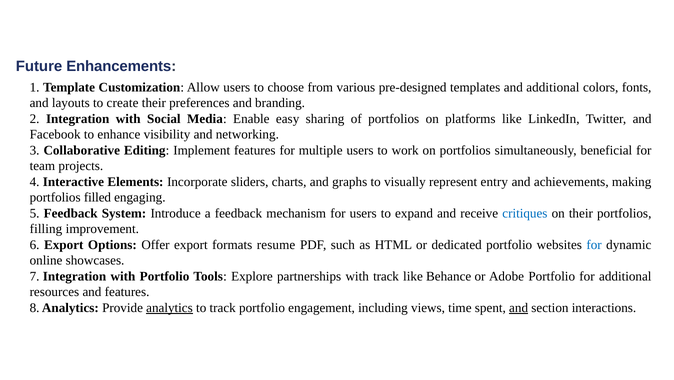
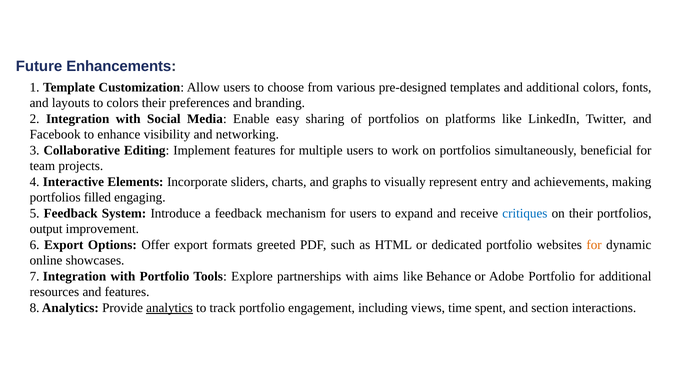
to create: create -> colors (123, 103)
filling: filling -> output (46, 229)
resume: resume -> greeted (276, 245)
for colour: blue -> orange (594, 245)
with track: track -> aims (386, 276)
and underline: present -> none (519, 308)
